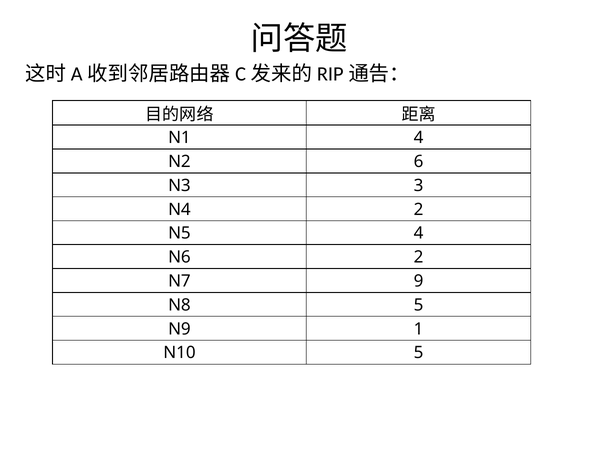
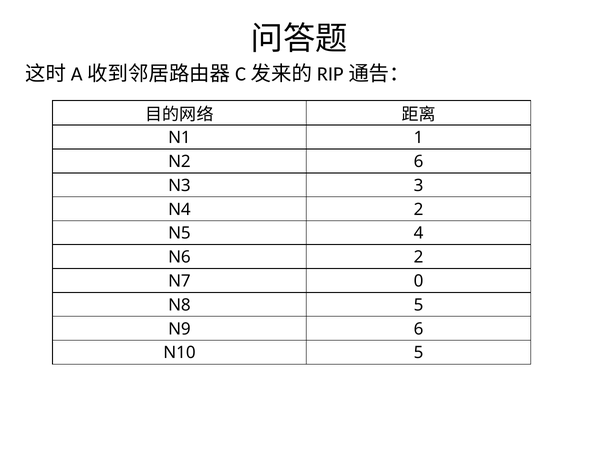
N1 4: 4 -> 1 (419, 138)
9: 9 -> 0 (419, 281)
N9 1: 1 -> 6 (419, 329)
